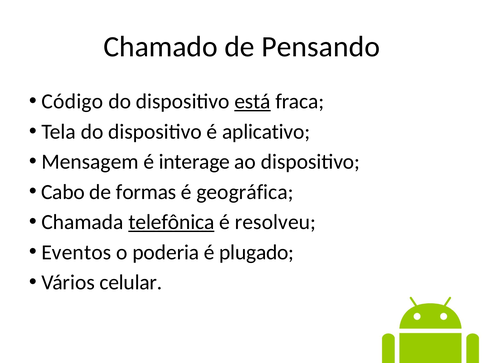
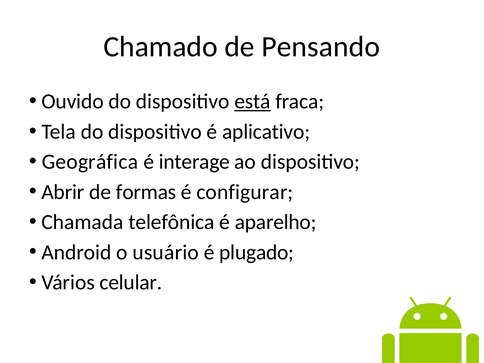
Código: Código -> Ouvido (73, 102)
Mensagem: Mensagem -> Geográfica (90, 162)
Cabo: Cabo -> Abrir (63, 192)
geográfica: geográfica -> configurar (245, 192)
telefônica underline: present -> none (171, 222)
resolveu: resolveu -> aparelho (276, 222)
Eventos: Eventos -> Android (76, 252)
poderia: poderia -> usuário (166, 252)
